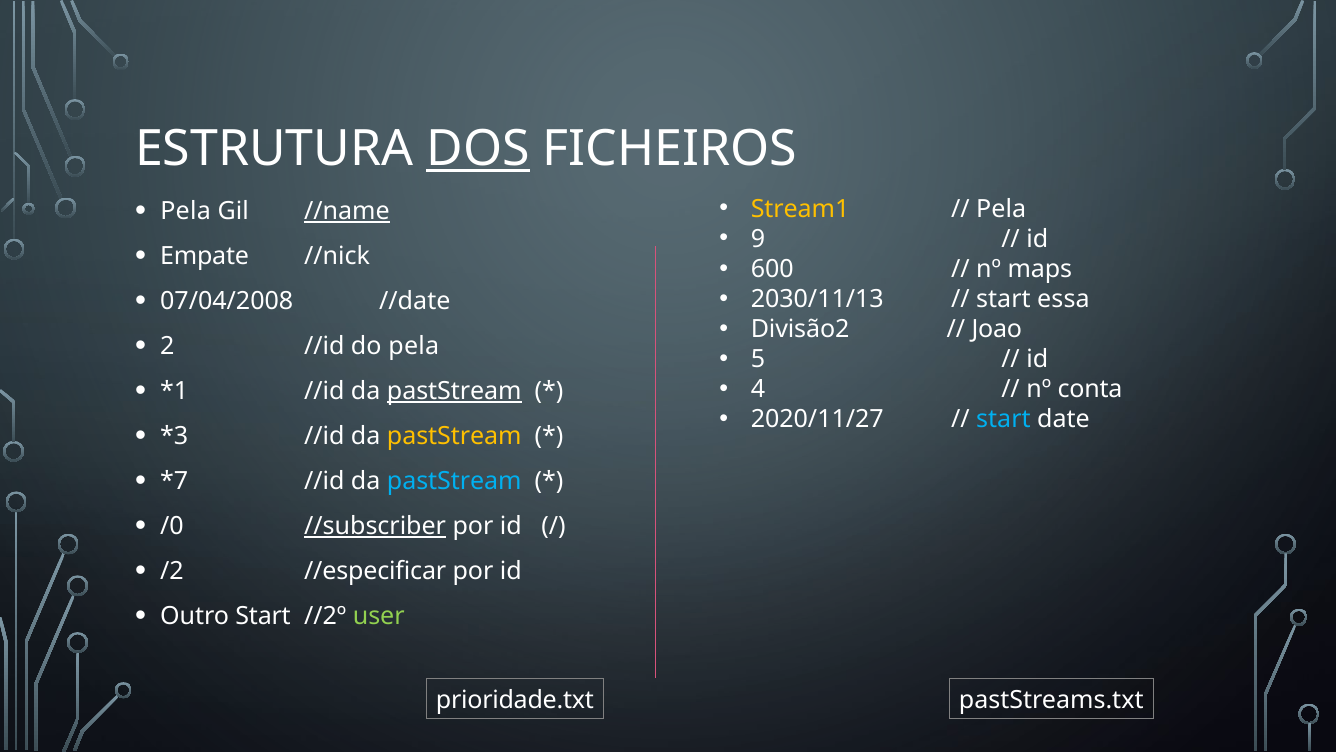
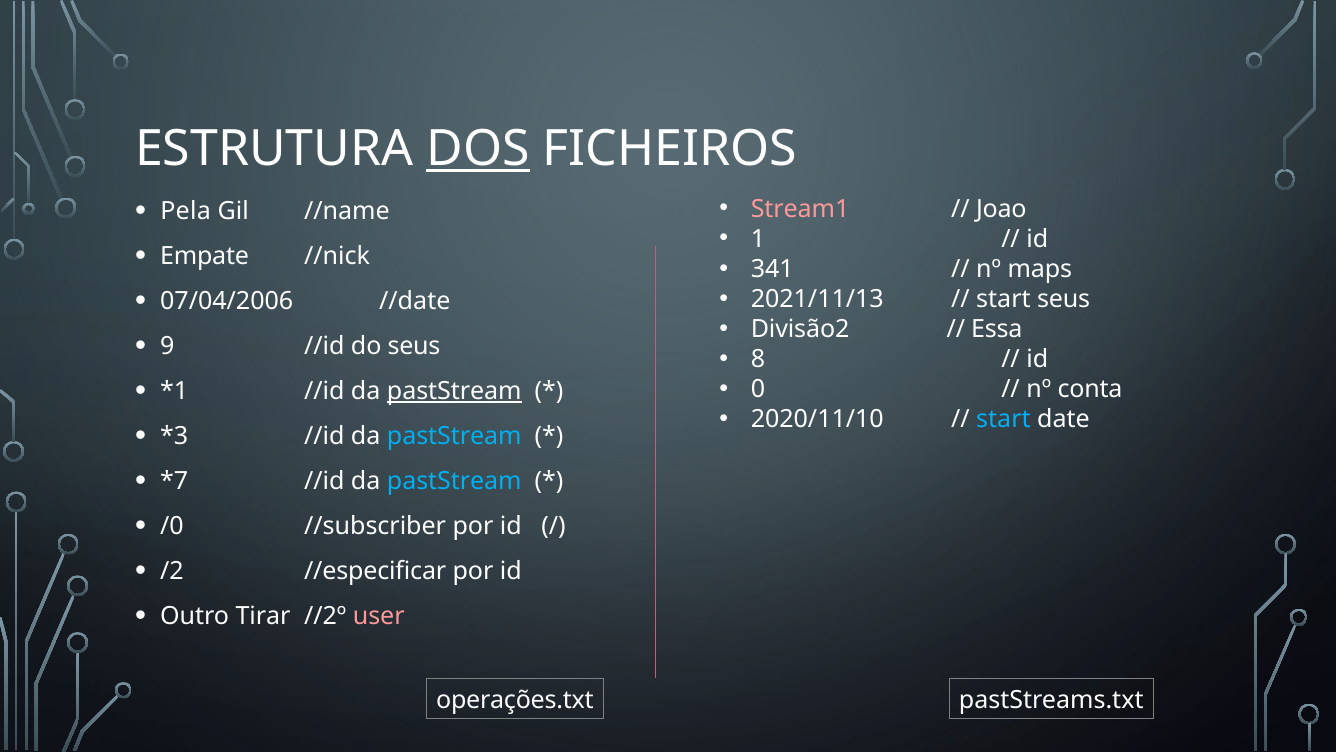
//name underline: present -> none (347, 211)
Stream1 colour: yellow -> pink (800, 209)
Pela: Pela -> Joao (1001, 209)
9: 9 -> 1 (758, 239)
600: 600 -> 341 (772, 269)
07/04/2008: 07/04/2008 -> 07/04/2006 (227, 301)
2030/11/13: 2030/11/13 -> 2021/11/13 (817, 299)
start essa: essa -> seus (1064, 299)
Joao: Joao -> Essa (997, 329)
2: 2 -> 9 (167, 346)
do pela: pela -> seus (414, 346)
5: 5 -> 8 (758, 359)
4: 4 -> 0 (758, 389)
2020/11/27: 2020/11/27 -> 2020/11/10 (817, 419)
pastStream colour: yellow -> light blue (454, 436)
//subscriber underline: present -> none (375, 526)
Outro Start: Start -> Tirar (263, 616)
user colour: light green -> pink (379, 616)
prioridade.txt: prioridade.txt -> operações.txt (515, 700)
